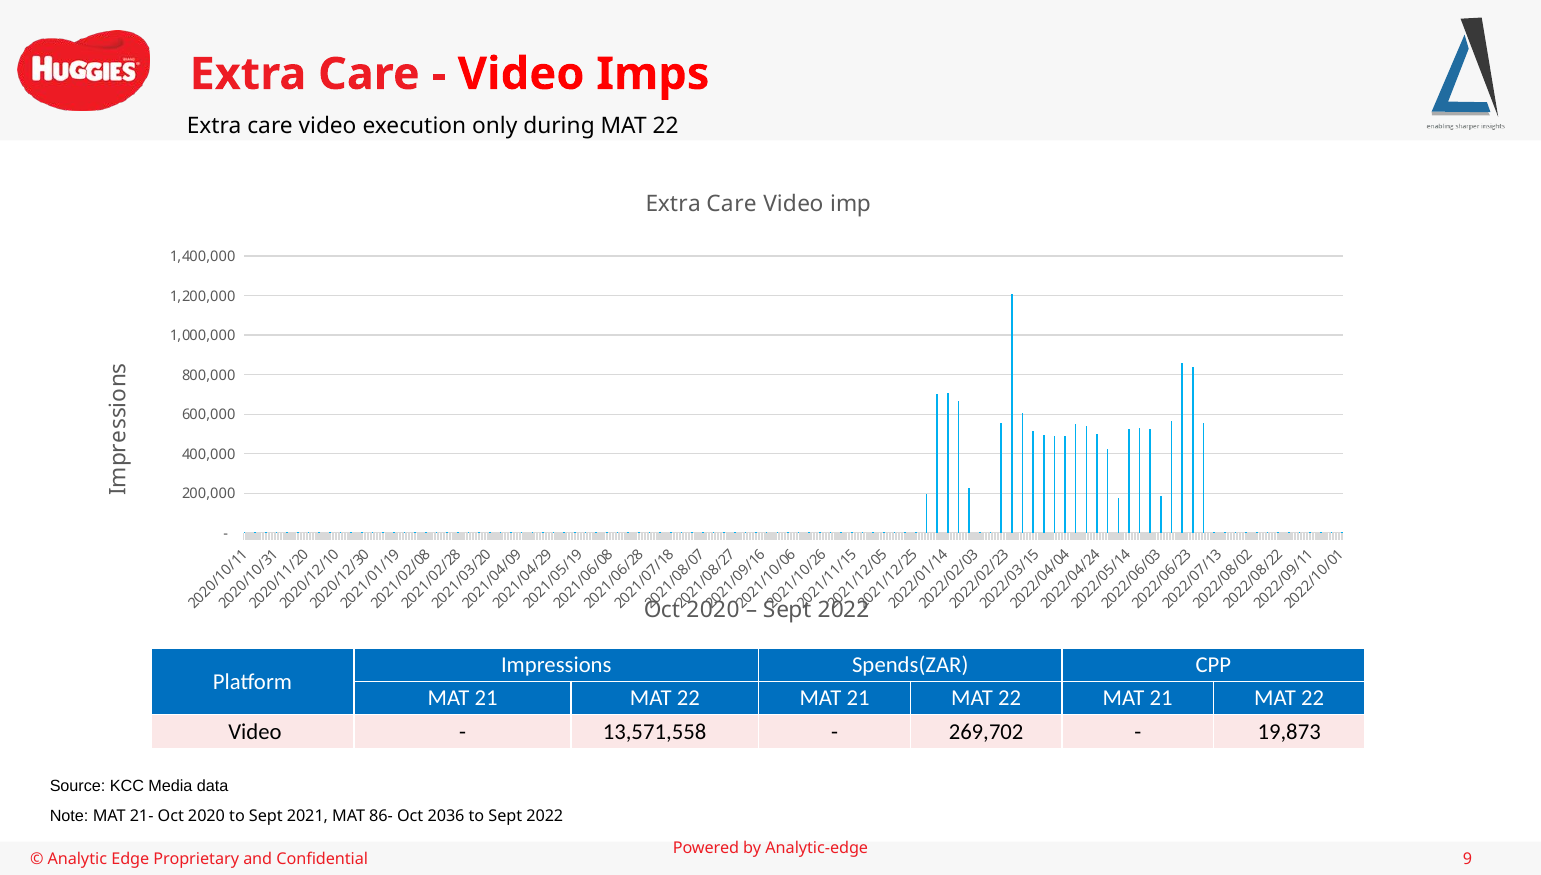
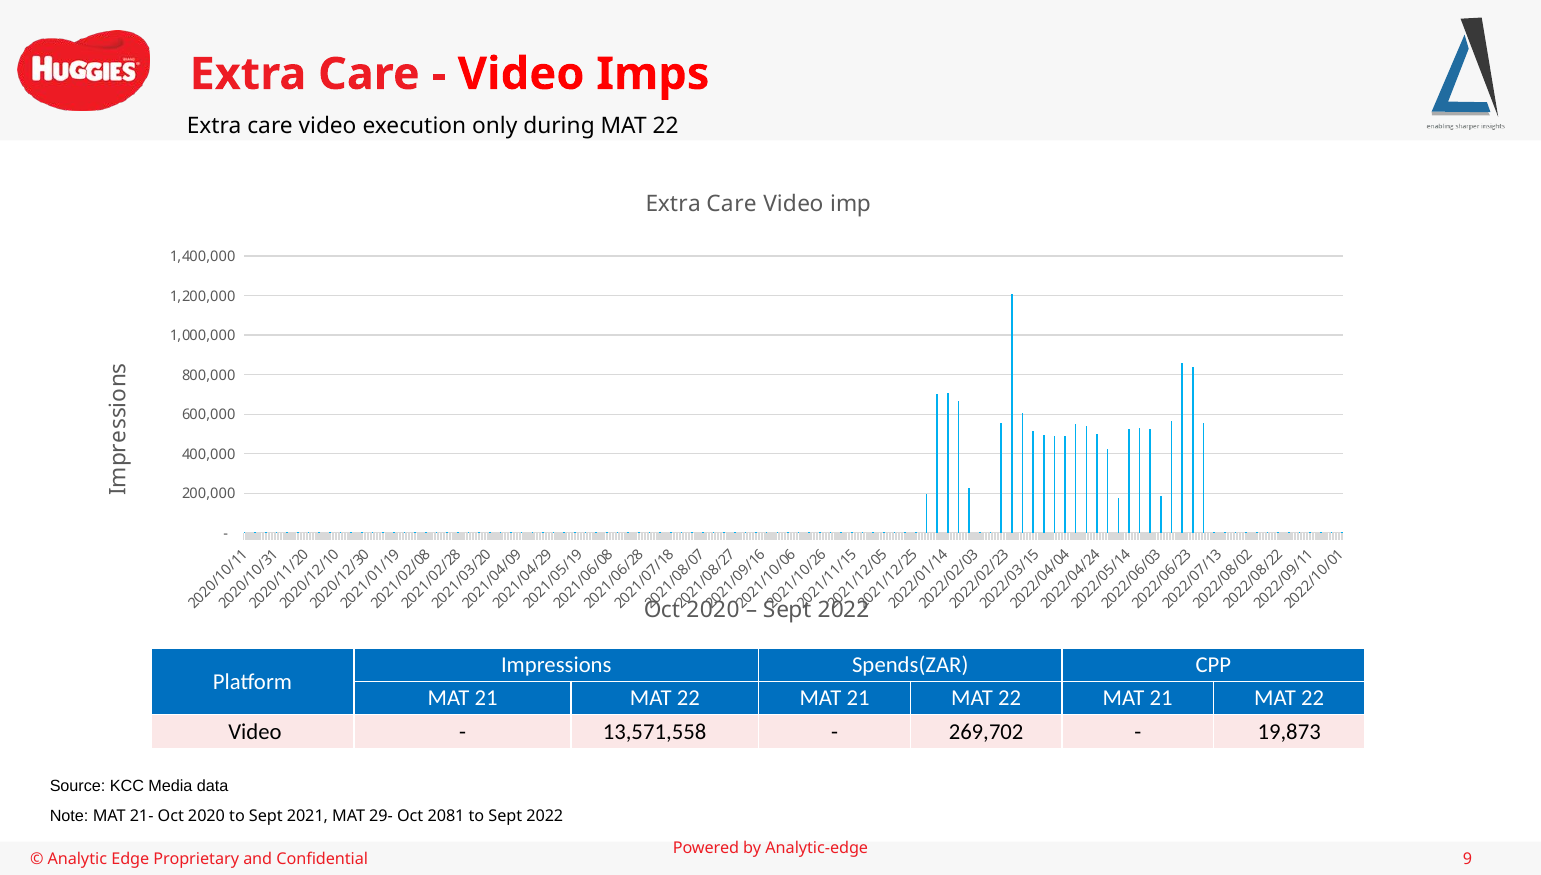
86-: 86- -> 29- (381, 817)
2036: 2036 -> 2081 (446, 817)
